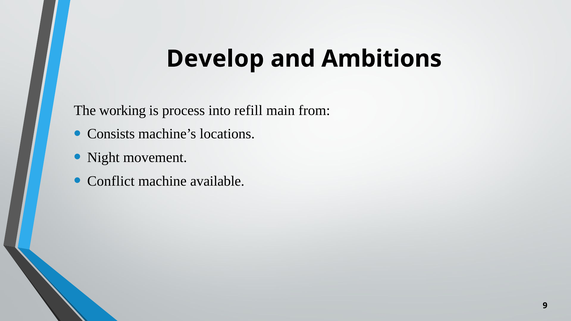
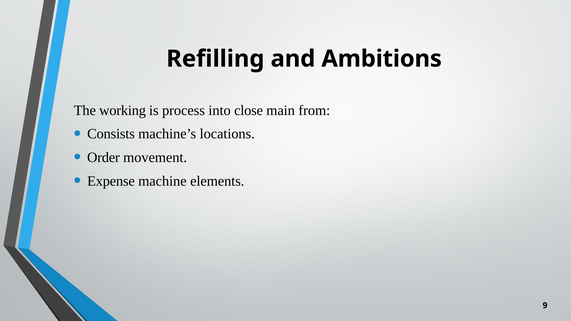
Develop: Develop -> Refilling (215, 59)
refill: refill -> close (249, 110)
Night: Night -> Order (103, 158)
Conflict: Conflict -> Expense (111, 181)
available: available -> elements (217, 181)
